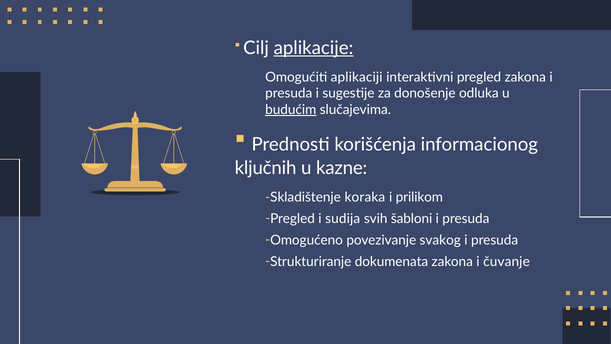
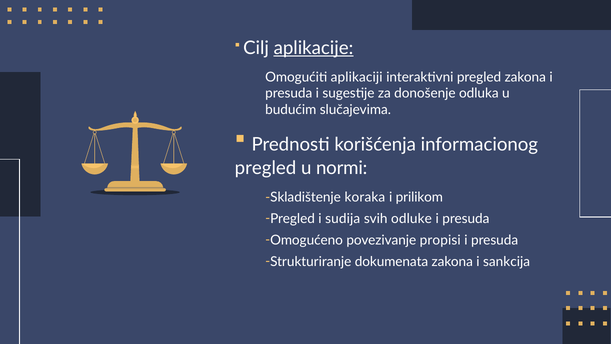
budućim underline: present -> none (291, 110)
ključnih: ključnih -> pregled (265, 168)
kazne: kazne -> normi (342, 168)
šabloni: šabloni -> odluke (411, 219)
svakog: svakog -> propisi (440, 240)
čuvanje: čuvanje -> sankcija (507, 261)
